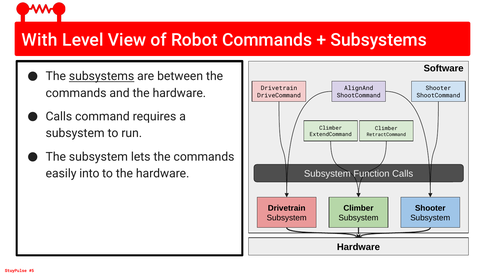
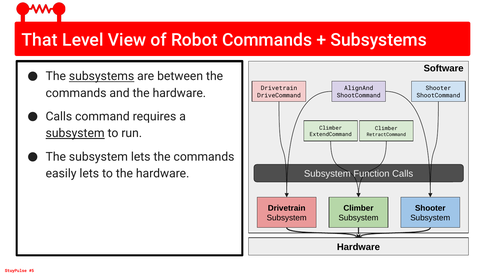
With: With -> That (40, 40)
subsystem underline: none -> present (75, 133)
easily into: into -> lets (89, 173)
